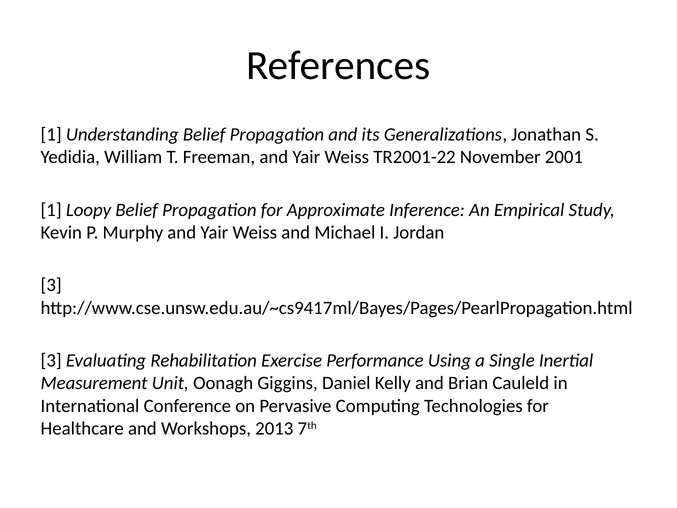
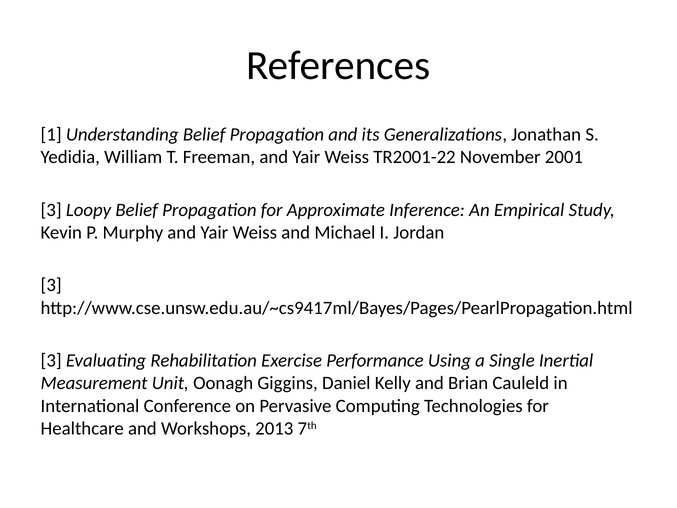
1: 1 -> 3 (51, 210)
